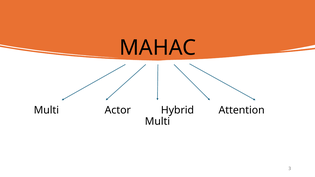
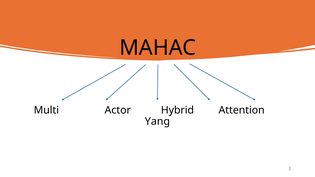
Multi: Multi -> Yang (157, 122)
